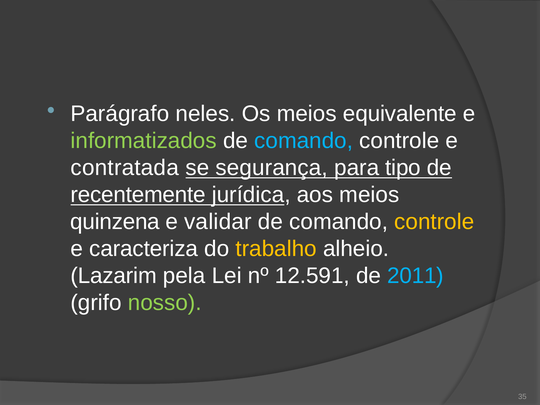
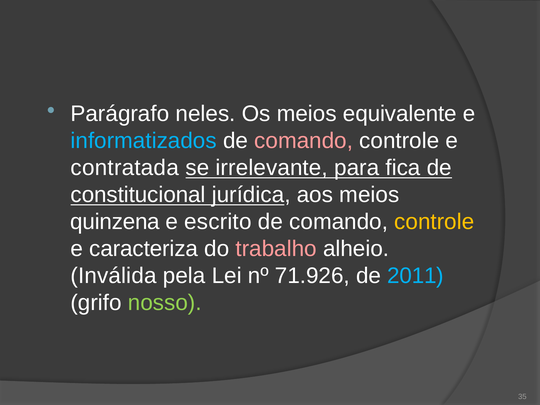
informatizados colour: light green -> light blue (144, 141)
comando colour: light blue -> pink (304, 141)
segurança: segurança -> irrelevante (272, 168)
tipo: tipo -> fica (403, 168)
recentemente: recentemente -> constitucional (138, 195)
validar: validar -> escrito (218, 222)
trabalho colour: yellow -> pink (276, 249)
Lazarim: Lazarim -> Inválida (114, 276)
12.591: 12.591 -> 71.926 (312, 276)
